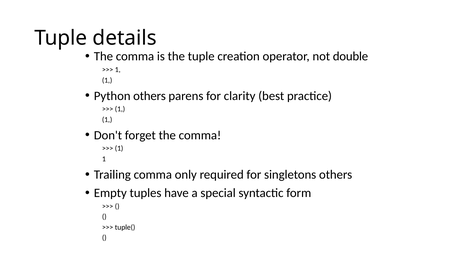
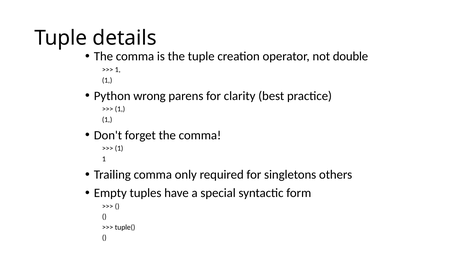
Python others: others -> wrong (150, 96)
